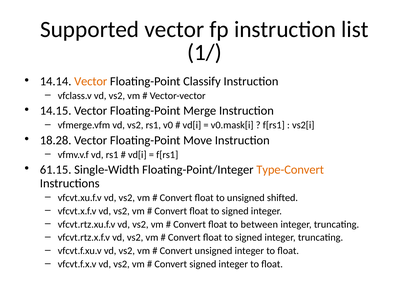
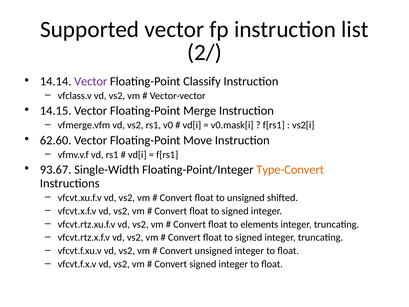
1/: 1/ -> 2/ (204, 52)
Vector colour: orange -> purple (91, 81)
18.28: 18.28 -> 62.60 (56, 140)
61.15: 61.15 -> 93.67 (56, 170)
between: between -> elements (259, 224)
